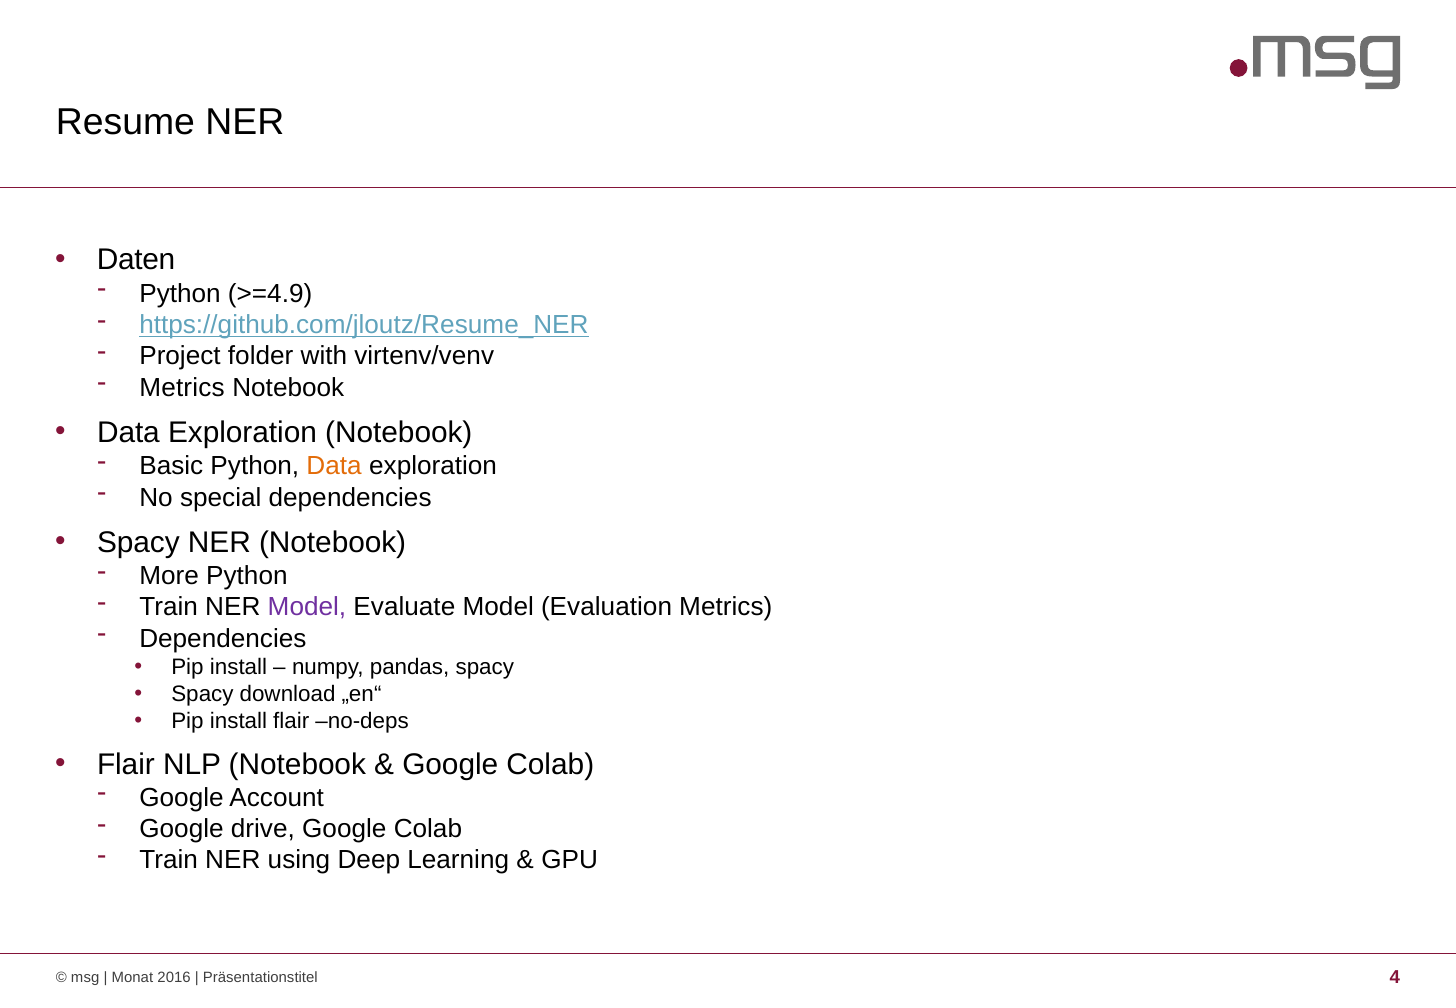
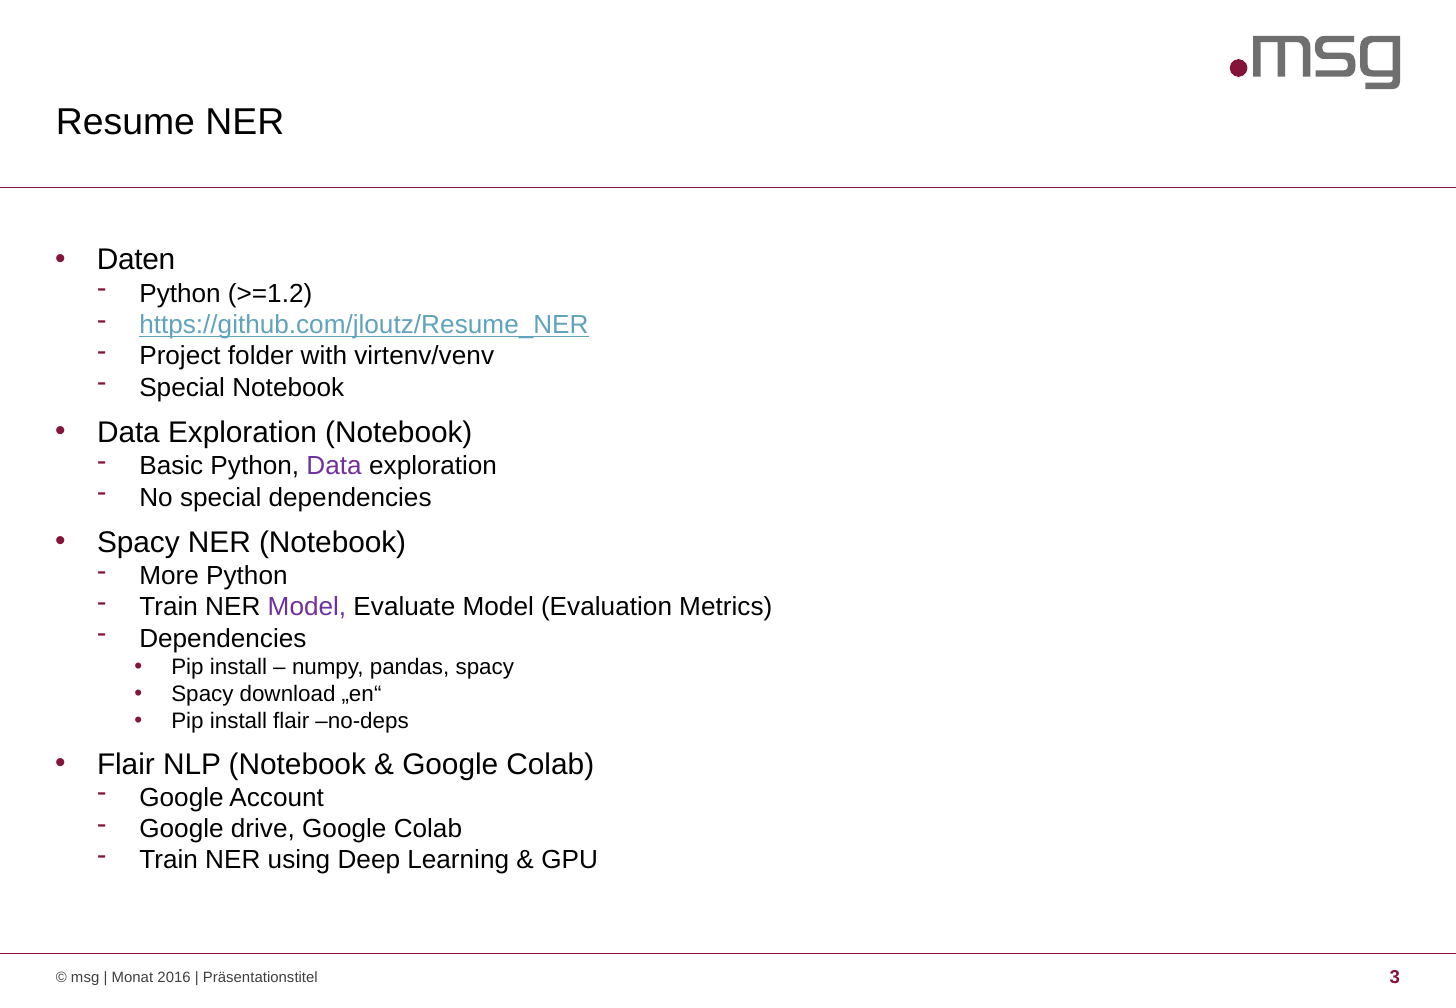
>=4.9: >=4.9 -> >=1.2 (270, 293)
Metrics: Metrics -> Special (182, 388)
Data colour: orange -> purple (334, 466)
4: 4 -> 3 (1395, 978)
